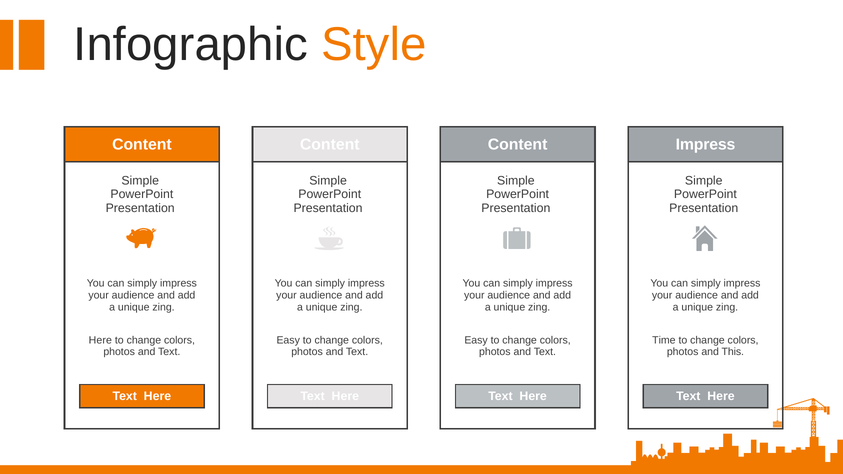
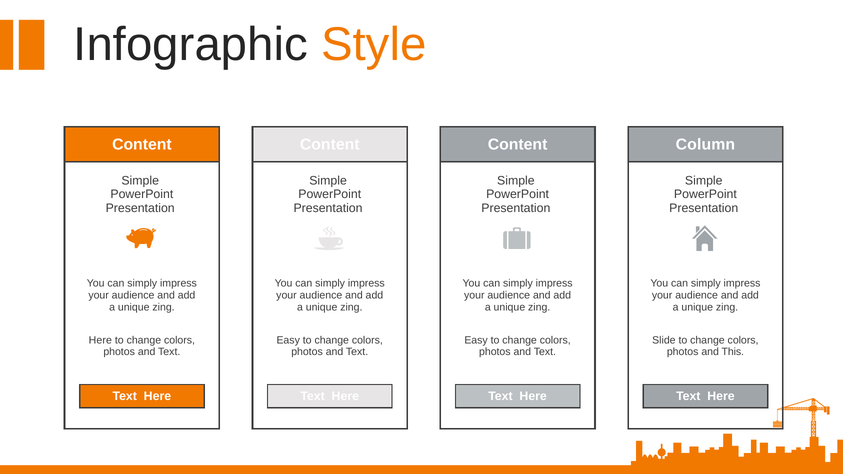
Impress: Impress -> Column (705, 145)
Time: Time -> Slide (664, 340)
